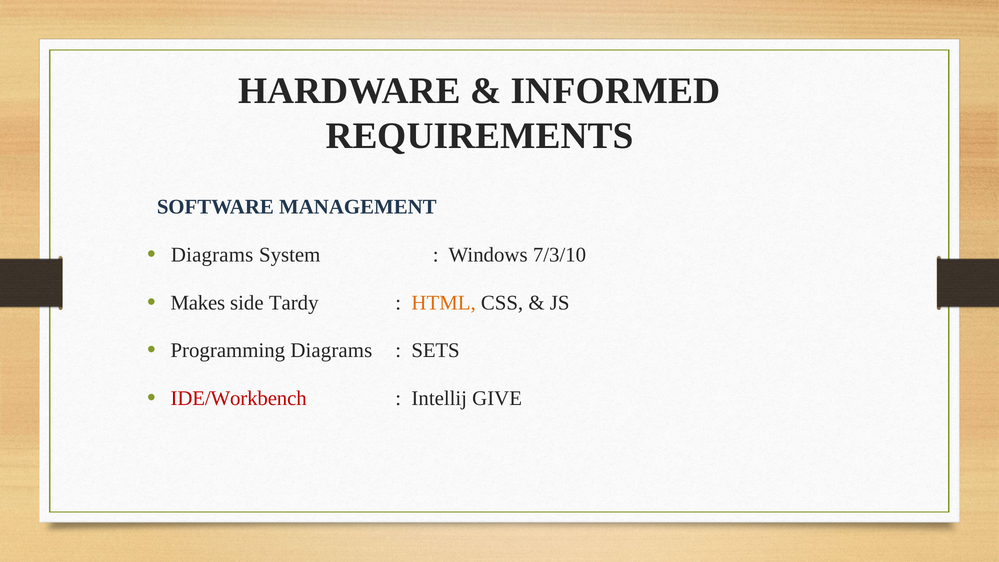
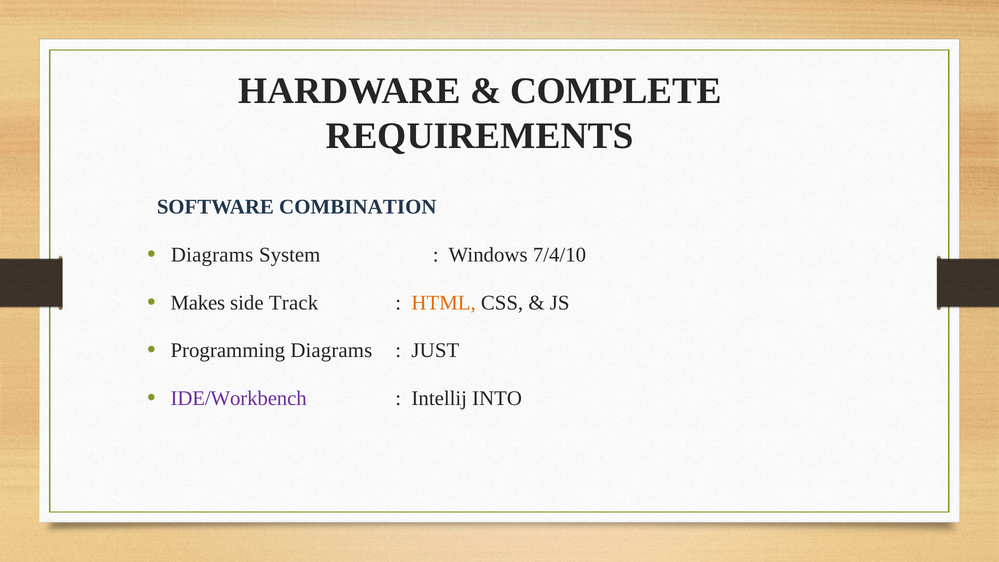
INFORMED: INFORMED -> COMPLETE (616, 91)
MANAGEMENT: MANAGEMENT -> COMBINATION (358, 207)
7/3/10: 7/3/10 -> 7/4/10 (560, 255)
Tardy: Tardy -> Track (294, 303)
SETS: SETS -> JUST (435, 351)
IDE/Workbench colour: red -> purple (239, 398)
GIVE: GIVE -> INTO (497, 398)
